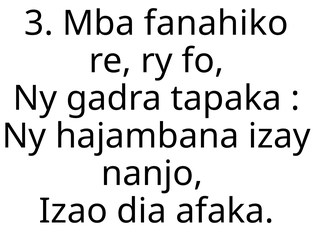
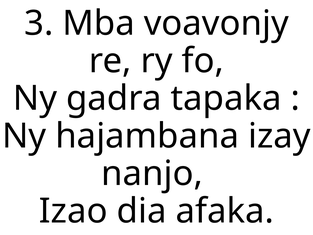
fanahiko: fanahiko -> voavonjy (216, 23)
